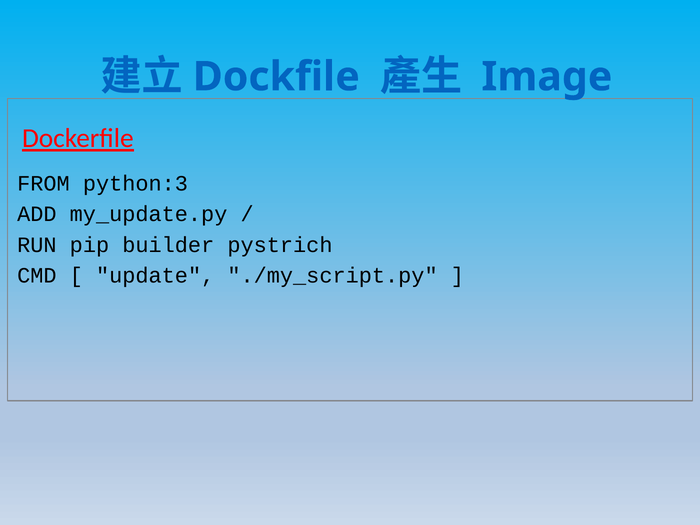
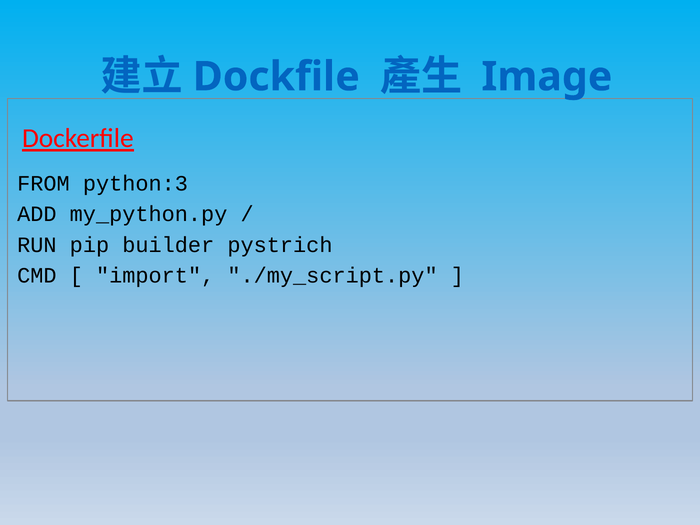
my_update.py: my_update.py -> my_python.py (149, 214)
update: update -> import (155, 276)
